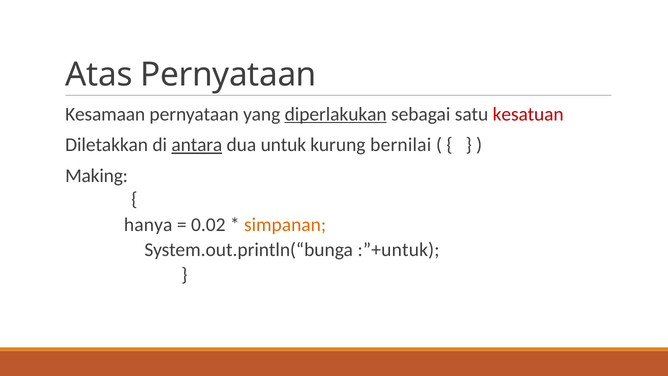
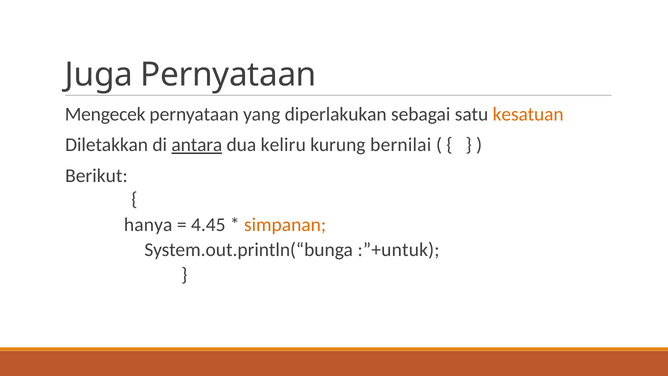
Atas: Atas -> Juga (99, 75)
Kesamaan: Kesamaan -> Mengecek (105, 114)
diperlakukan underline: present -> none (336, 114)
kesatuan colour: red -> orange (528, 114)
untuk: untuk -> keliru (283, 145)
Making: Making -> Berikut (96, 176)
0.02: 0.02 -> 4.45 (208, 225)
